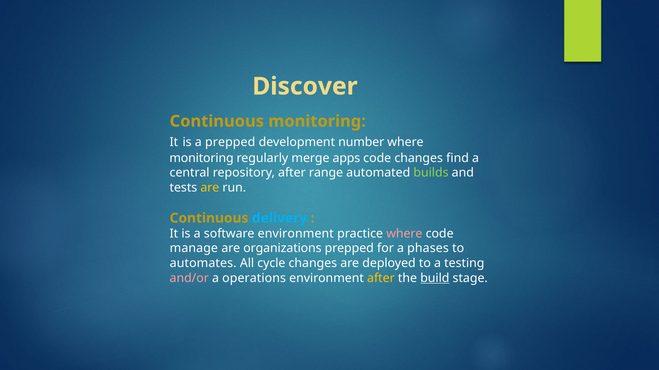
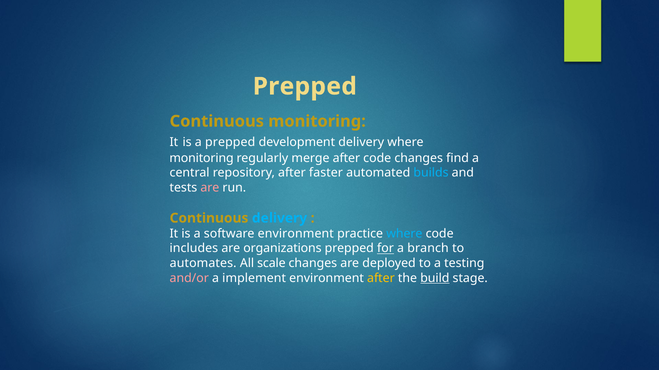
Discover: Discover -> Prepped (305, 87)
development number: number -> delivery (361, 143)
merge apps: apps -> after (346, 158)
range: range -> faster (326, 173)
builds colour: light green -> light blue (431, 173)
are colour: yellow -> pink (210, 188)
where colour: pink -> light blue (404, 234)
manage: manage -> includes (194, 249)
for underline: none -> present (385, 249)
phases: phases -> branch (428, 249)
cycle: cycle -> scale (271, 264)
operations: operations -> implement (254, 279)
